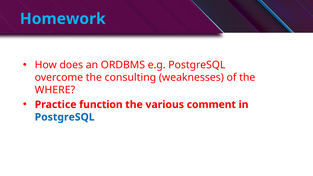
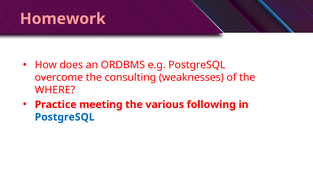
Homework colour: light blue -> pink (63, 19)
function: function -> meeting (101, 105)
comment: comment -> following (211, 105)
